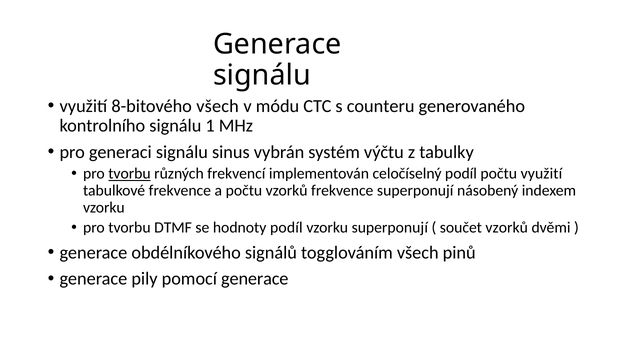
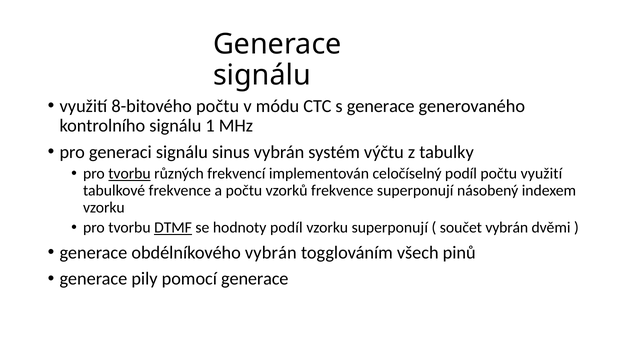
8-bitového všech: všech -> počtu (218, 106)
s counteru: counteru -> generace (381, 106)
DTMF underline: none -> present (173, 228)
součet vzorků: vzorků -> vybrán (507, 228)
obdélníkového signálů: signálů -> vybrán (271, 252)
